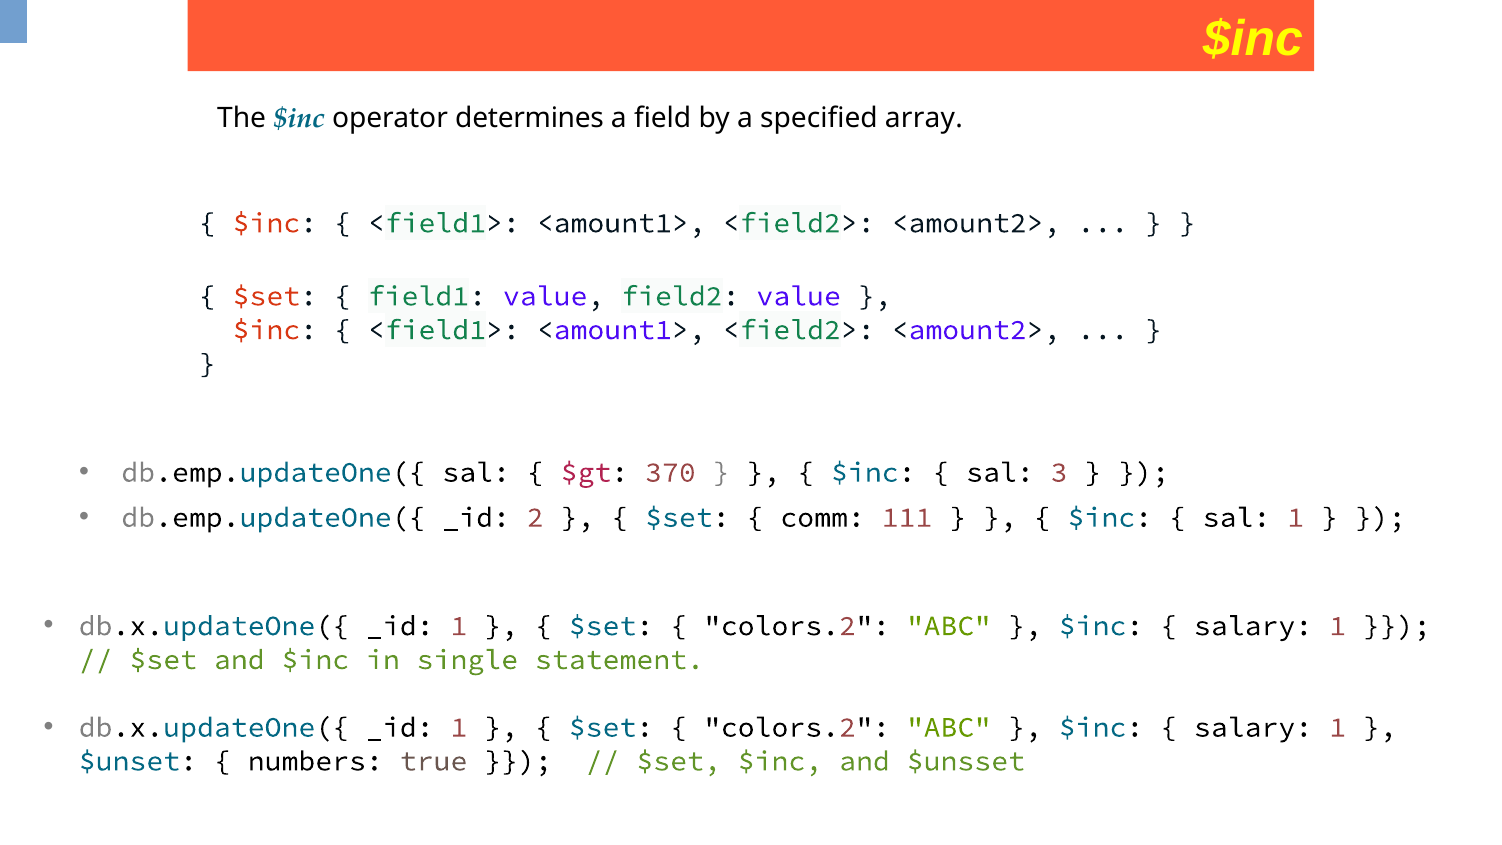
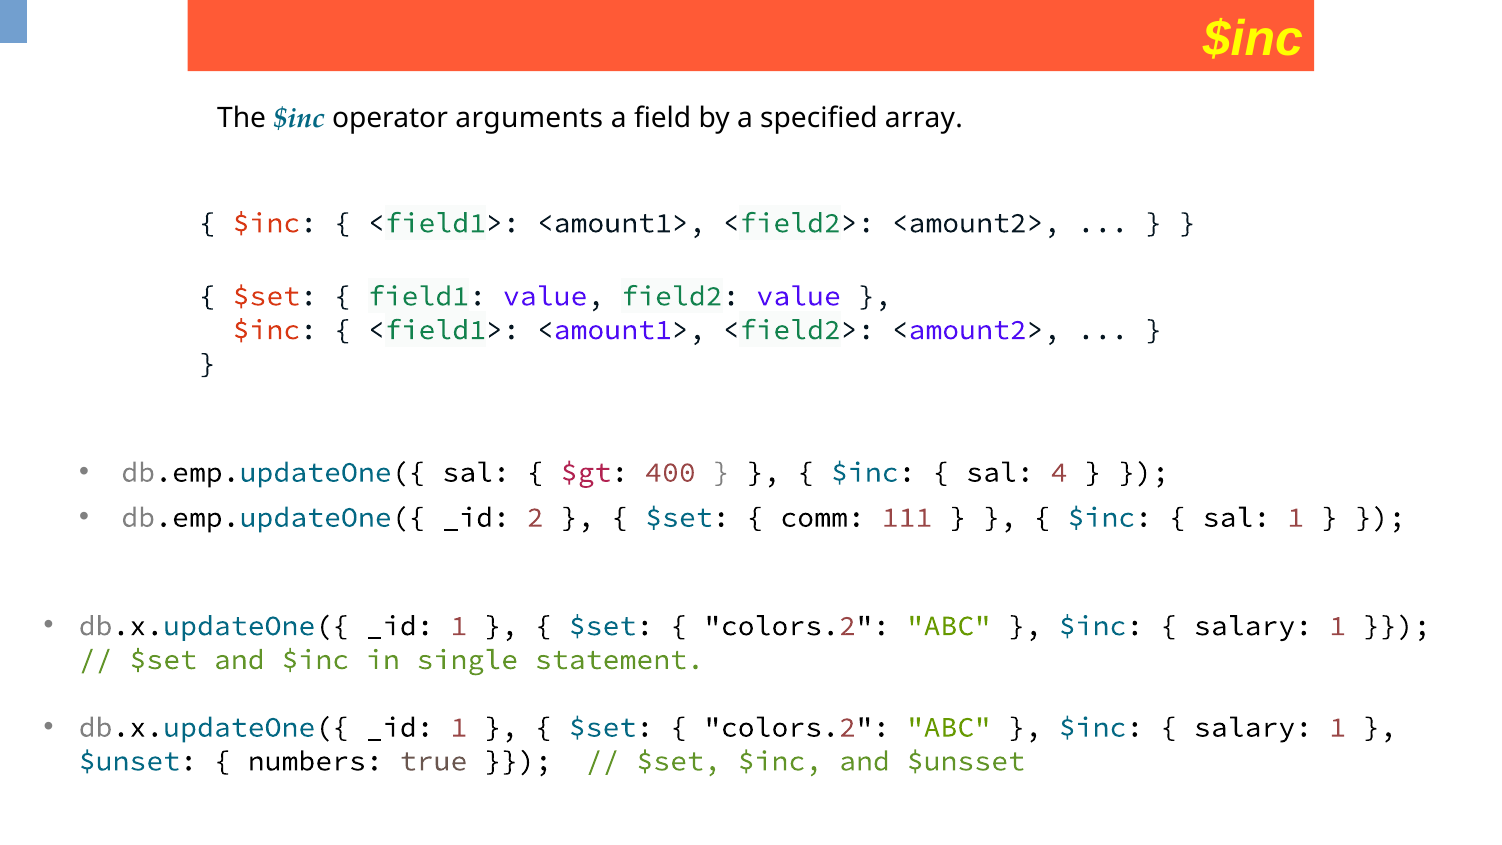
determines: determines -> arguments (529, 118)
370: 370 -> 400 (670, 472)
3: 3 -> 4 (1059, 472)
